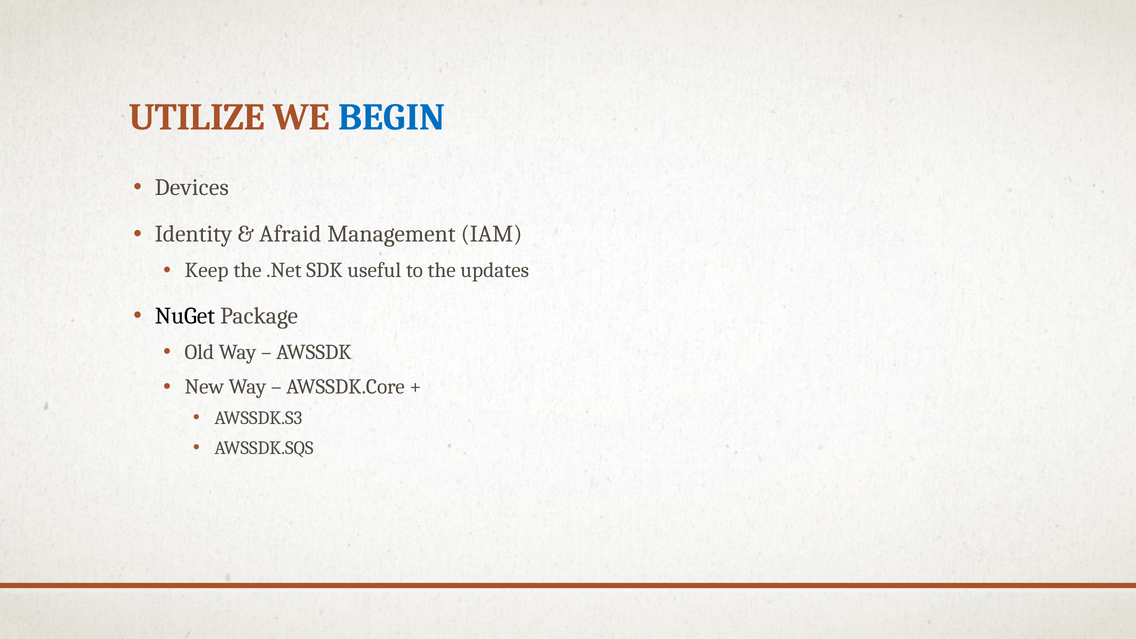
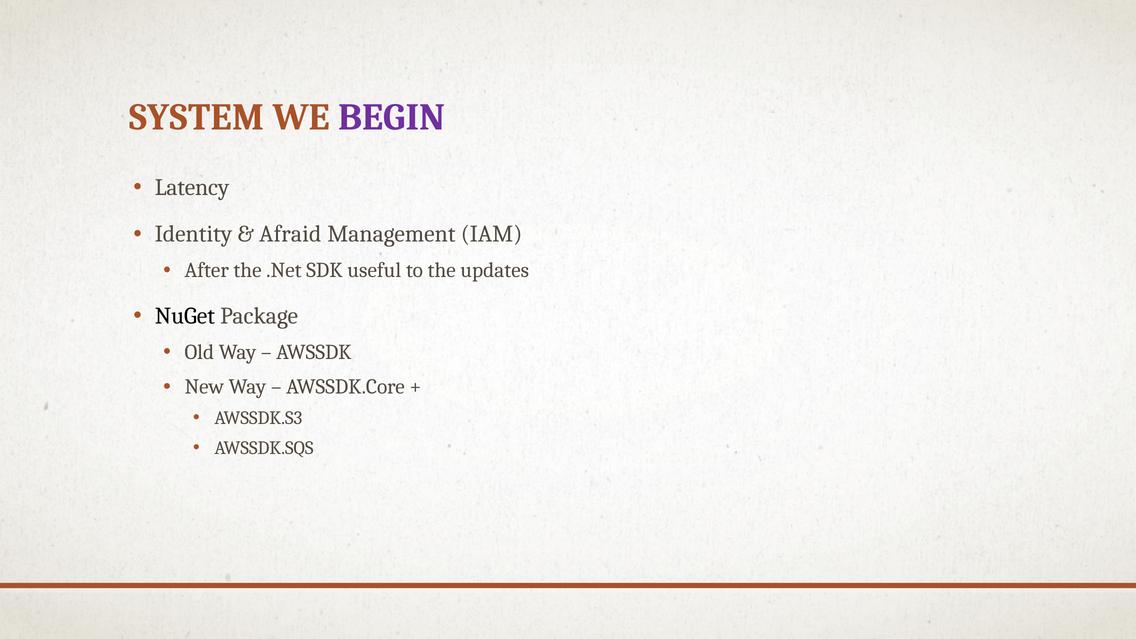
UTILIZE: UTILIZE -> SYSTEM (197, 117)
BEGIN colour: blue -> purple (392, 117)
Devices: Devices -> Latency (192, 187)
Keep: Keep -> After (207, 270)
